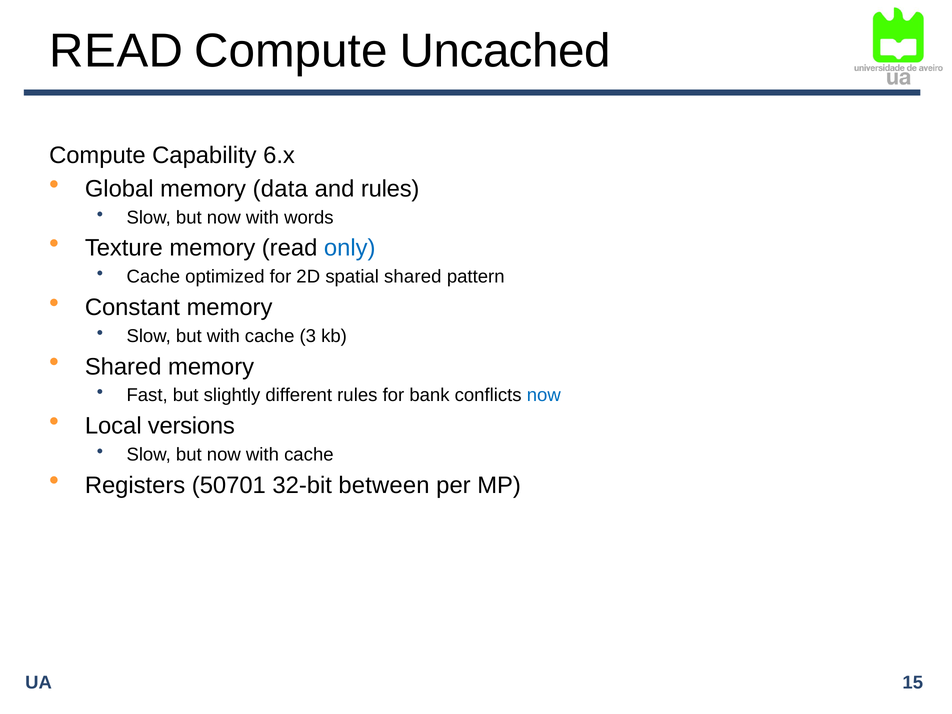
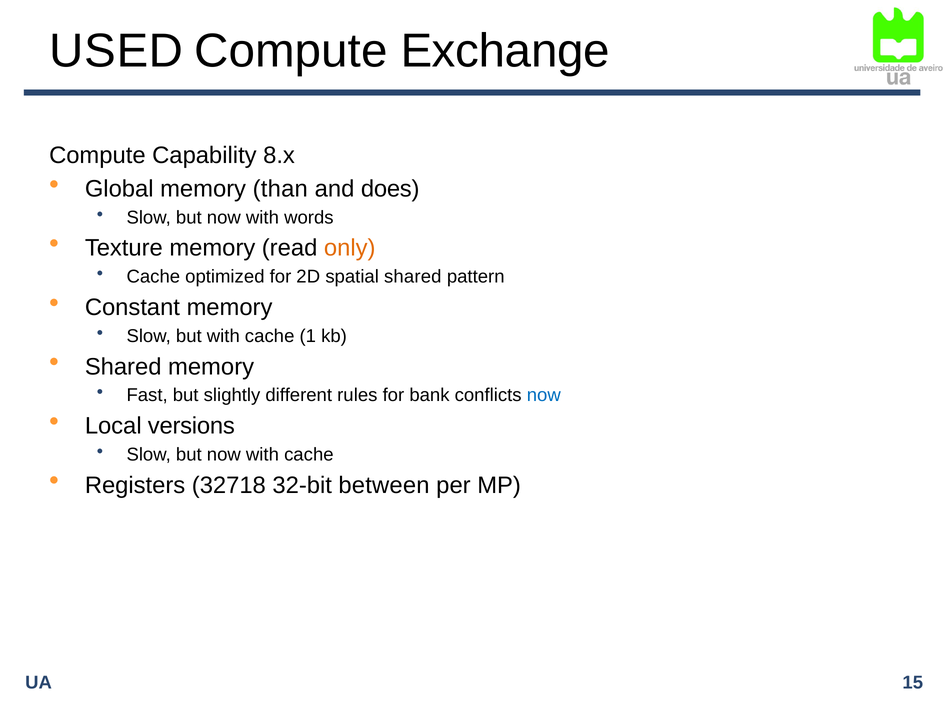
READ: READ -> USED (116, 51)
Uncached: Uncached -> Exchange (505, 51)
6.x: 6.x -> 8.x (279, 156)
data: data -> than (280, 189)
and rules: rules -> does (390, 189)
only colour: blue -> orange (350, 248)
3: 3 -> 1 (308, 336)
50701: 50701 -> 32718 (229, 485)
